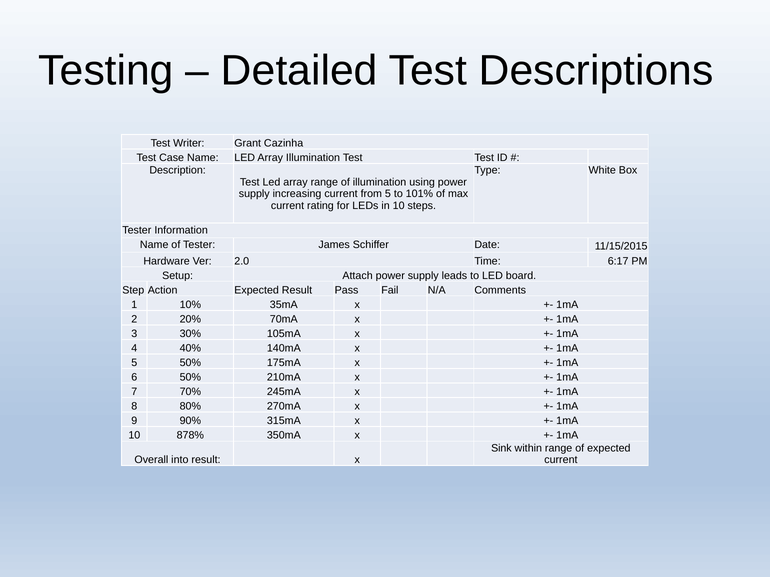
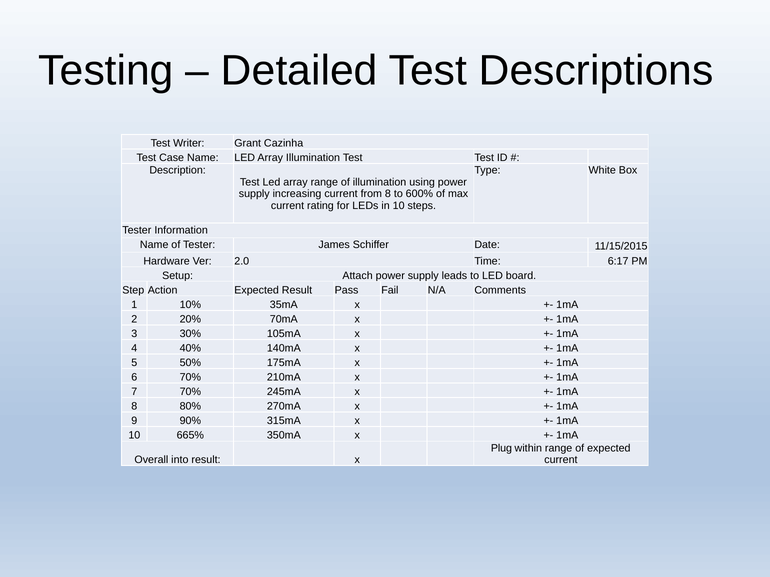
from 5: 5 -> 8 (388, 194)
101%: 101% -> 600% (419, 194)
6 50%: 50% -> 70% (190, 378)
878%: 878% -> 665% (190, 436)
Sink: Sink -> Plug (501, 448)
